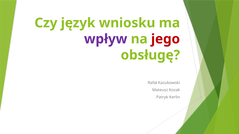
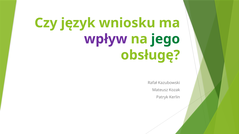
jego colour: red -> green (166, 39)
